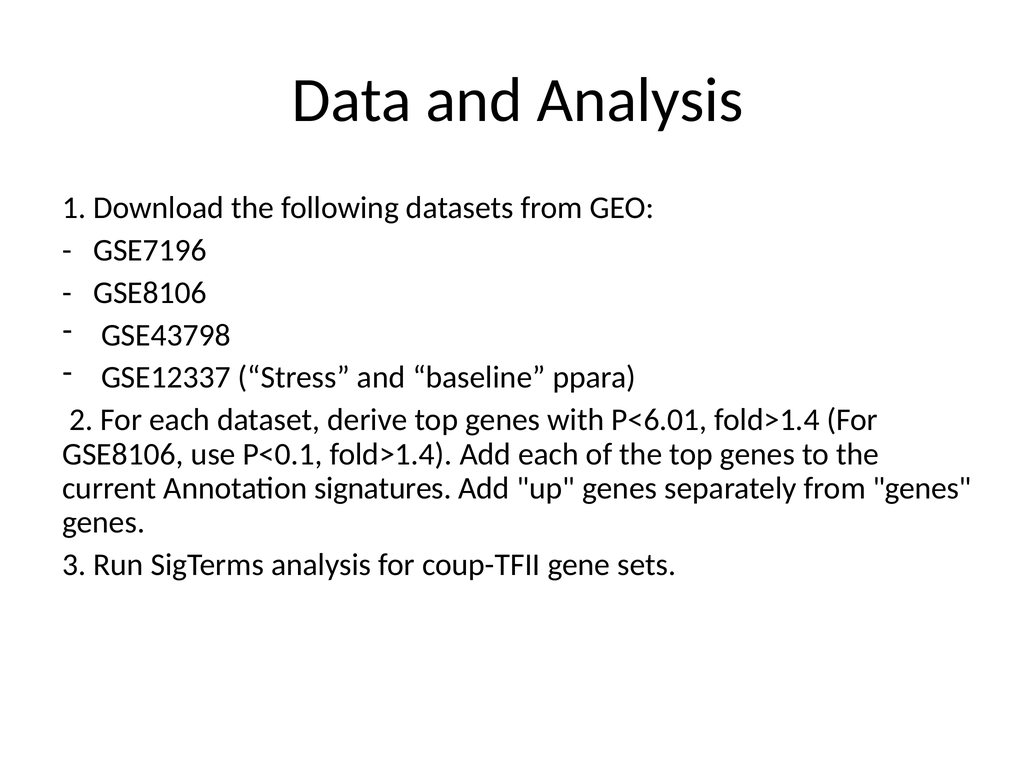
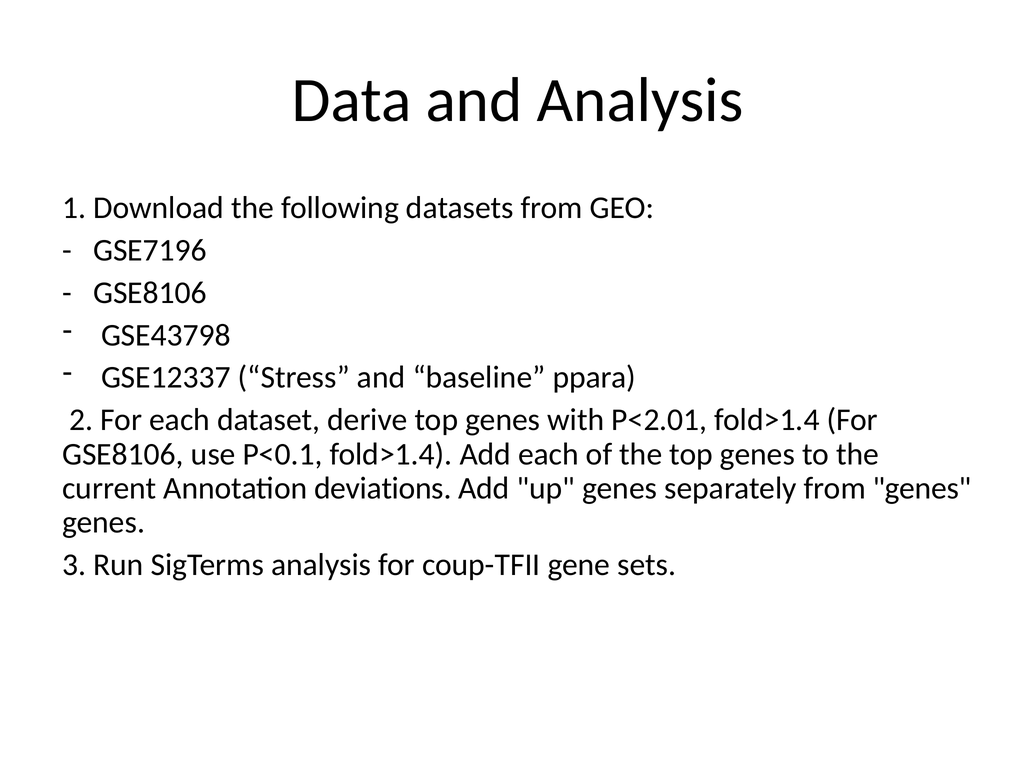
P<6.01: P<6.01 -> P<2.01 (659, 420)
signatures: signatures -> deviations (383, 488)
